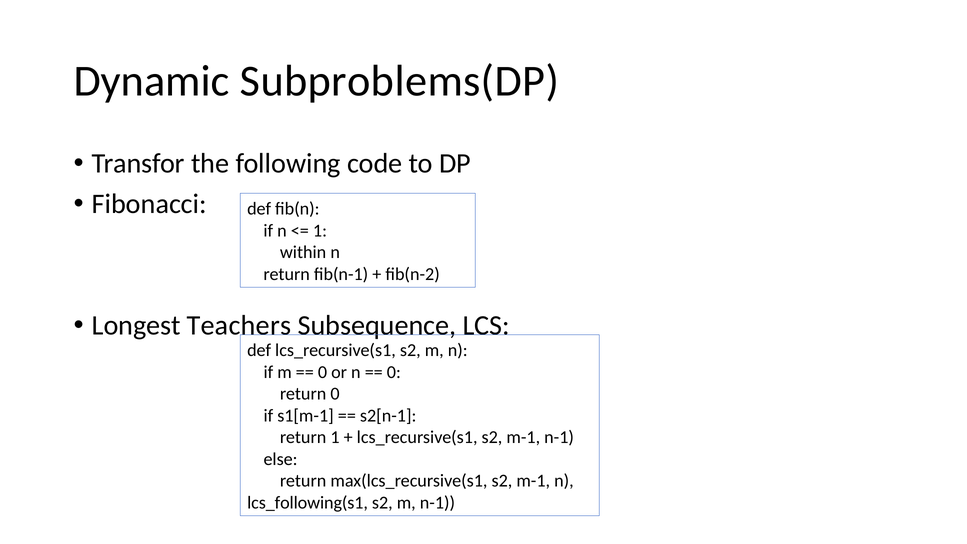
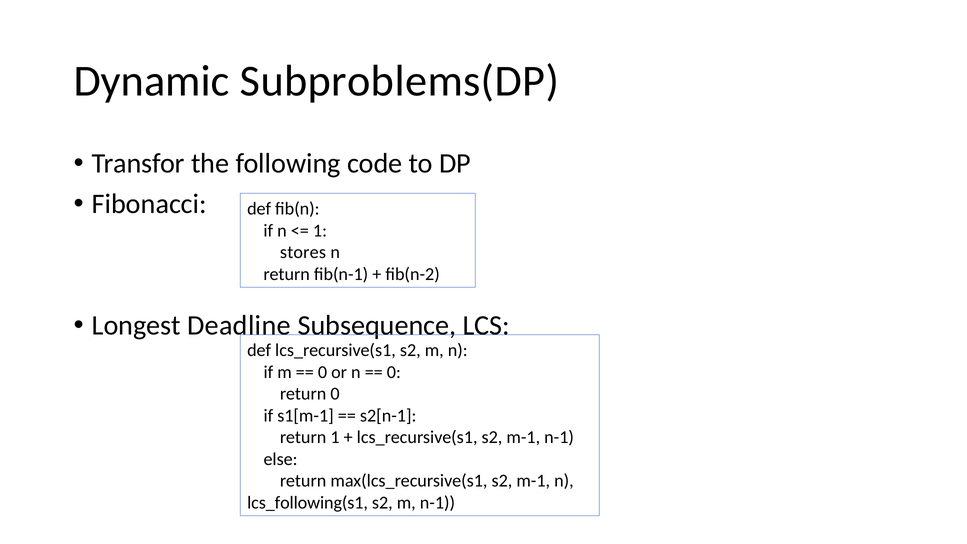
within: within -> stores (303, 252)
Teachers: Teachers -> Deadline (239, 325)
